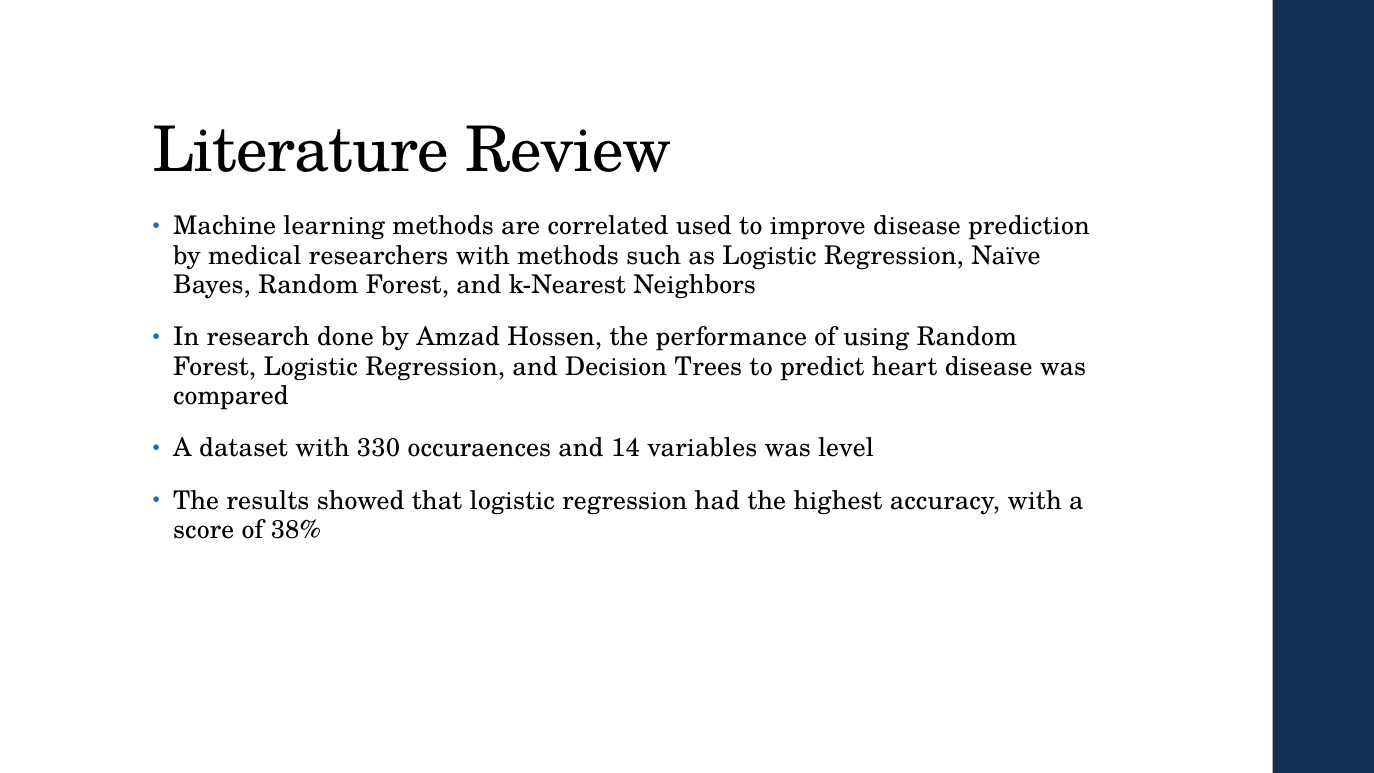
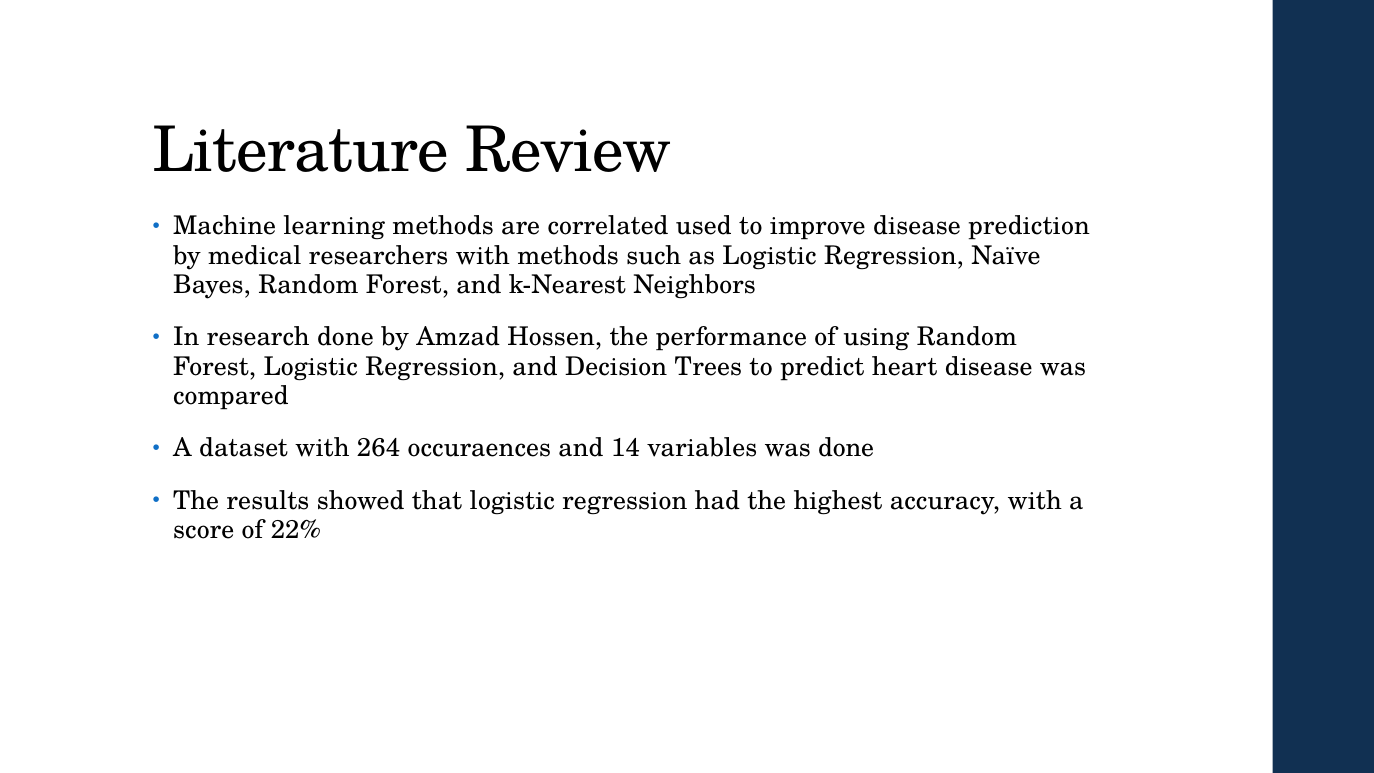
330: 330 -> 264 (379, 448)
was level: level -> done (846, 448)
38%: 38% -> 22% (296, 530)
